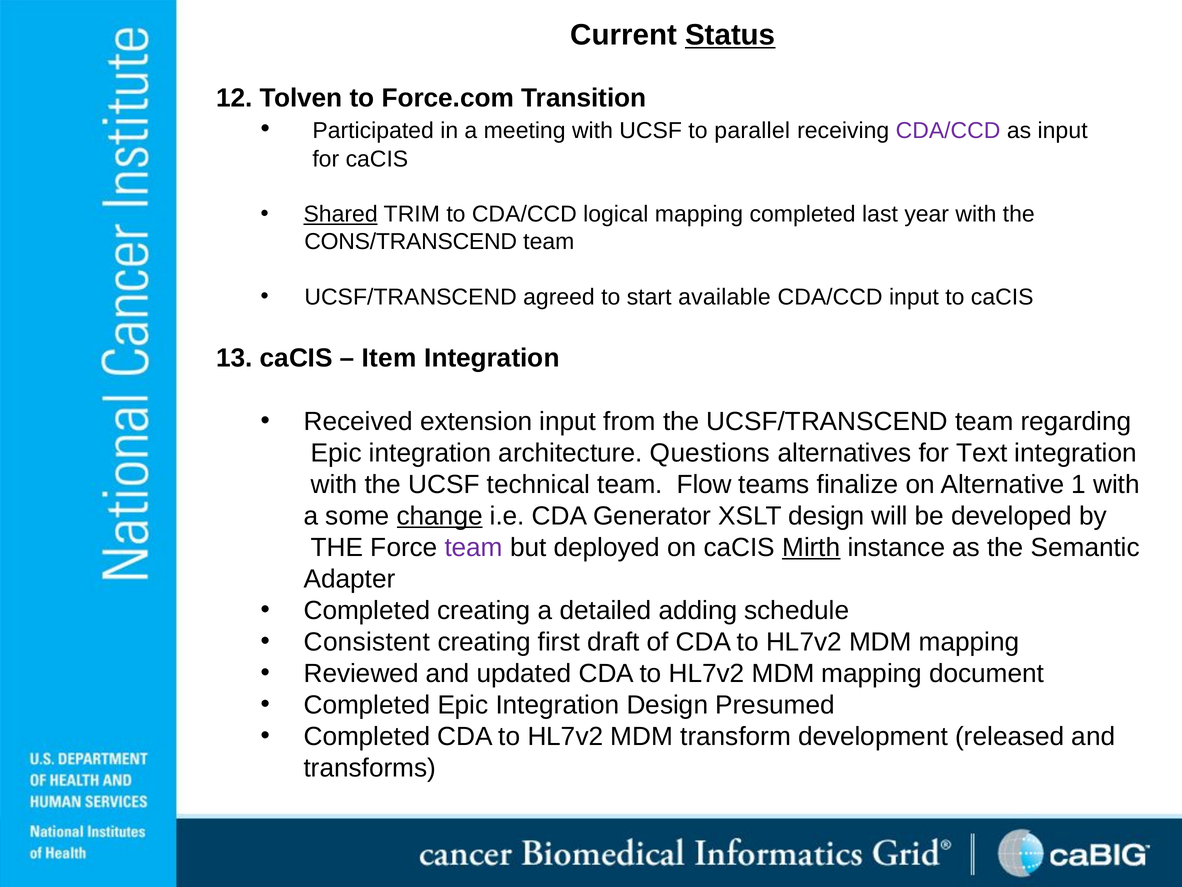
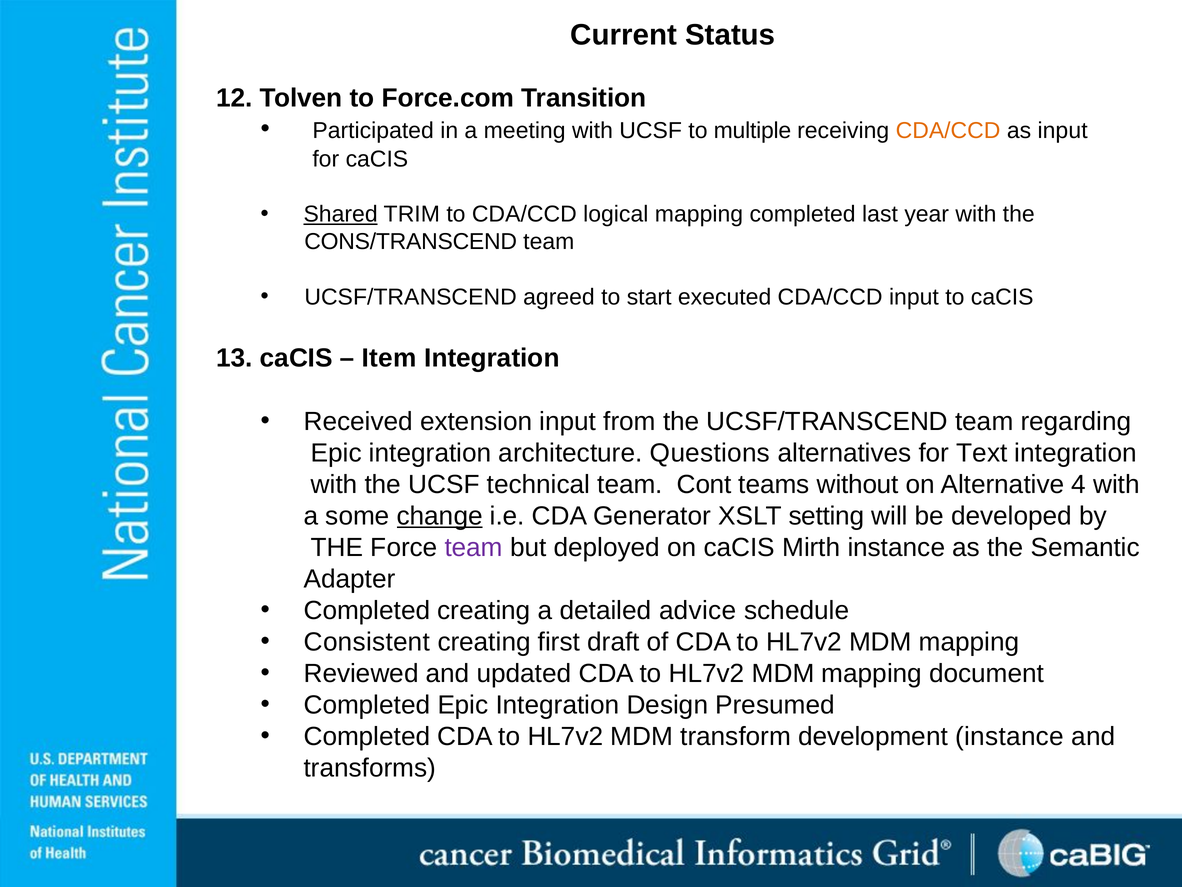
Status underline: present -> none (730, 35)
parallel: parallel -> multiple (752, 131)
CDA/CCD colour: purple -> orange (948, 131)
available: available -> executed (725, 297)
Flow: Flow -> Cont (704, 484)
finalize: finalize -> without (858, 484)
1: 1 -> 4 (1079, 484)
XSLT design: design -> setting (826, 516)
Mirth underline: present -> none (811, 547)
adding: adding -> advice (698, 610)
development released: released -> instance (1010, 736)
